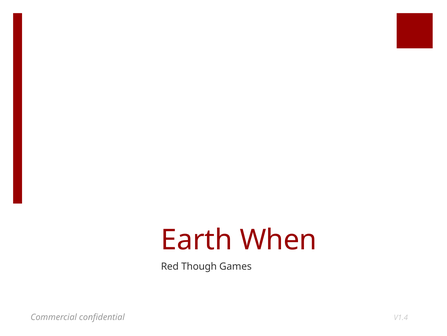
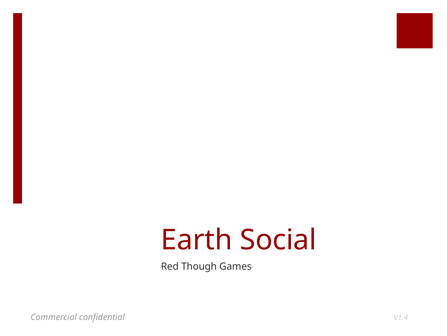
When: When -> Social (278, 240)
